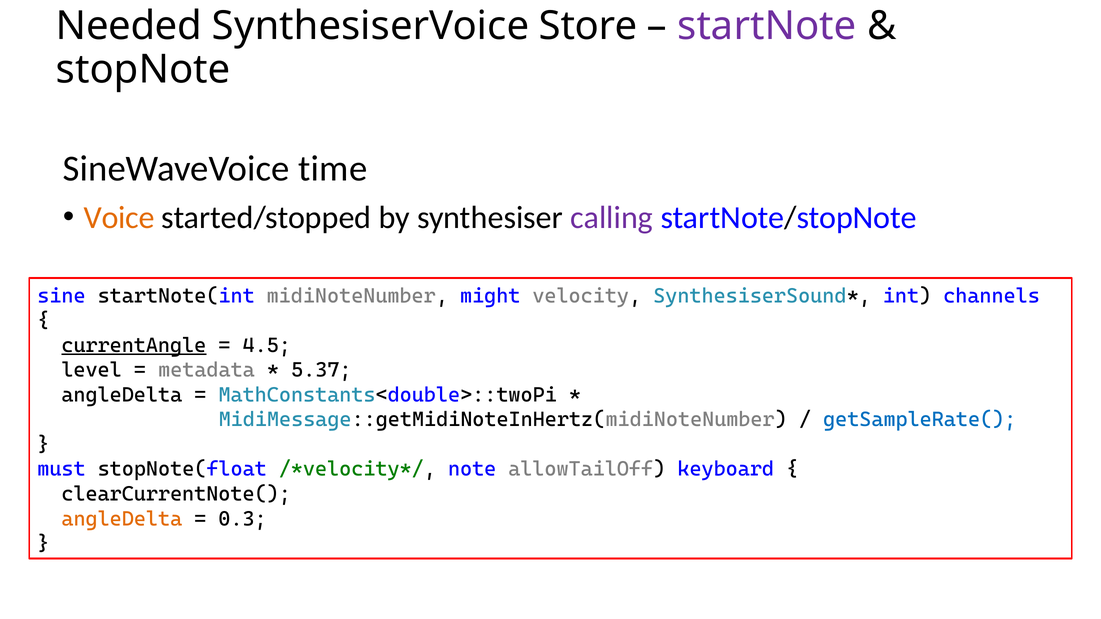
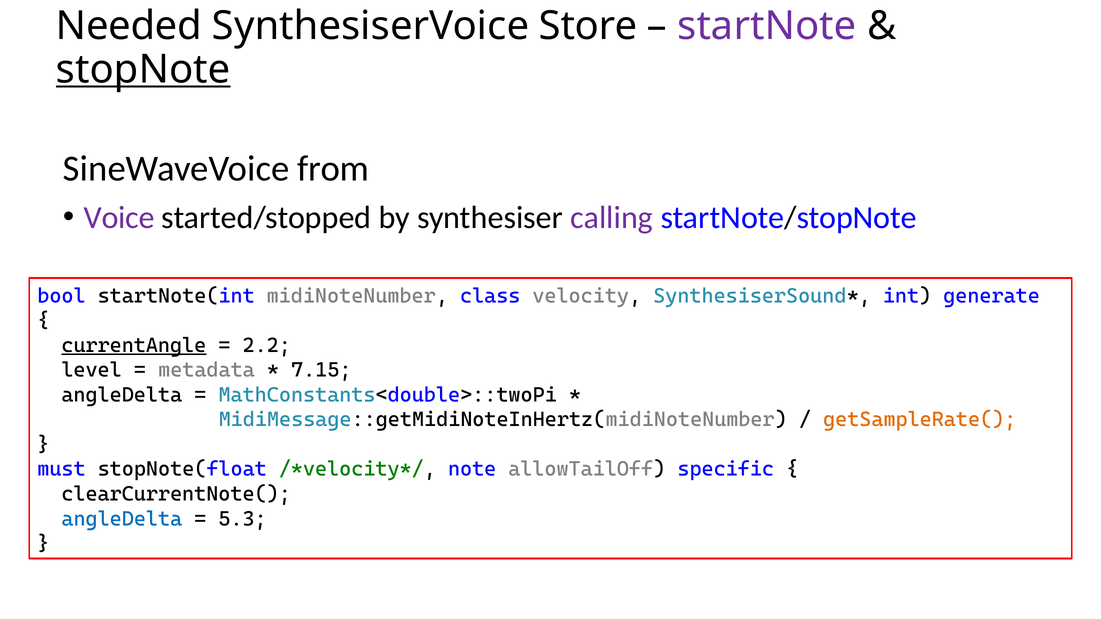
stopNote underline: none -> present (143, 69)
time: time -> from (333, 169)
Voice colour: orange -> purple (119, 218)
sine: sine -> bool (61, 296)
might: might -> class (490, 296)
channels: channels -> generate (992, 296)
4.5: 4.5 -> 2.2 (267, 346)
5.37: 5.37 -> 7.15 (321, 370)
getSampleRate( colour: blue -> orange (920, 420)
keyboard: keyboard -> specific (726, 469)
angleDelta colour: orange -> blue (122, 519)
0.3: 0.3 -> 5.3 (243, 519)
